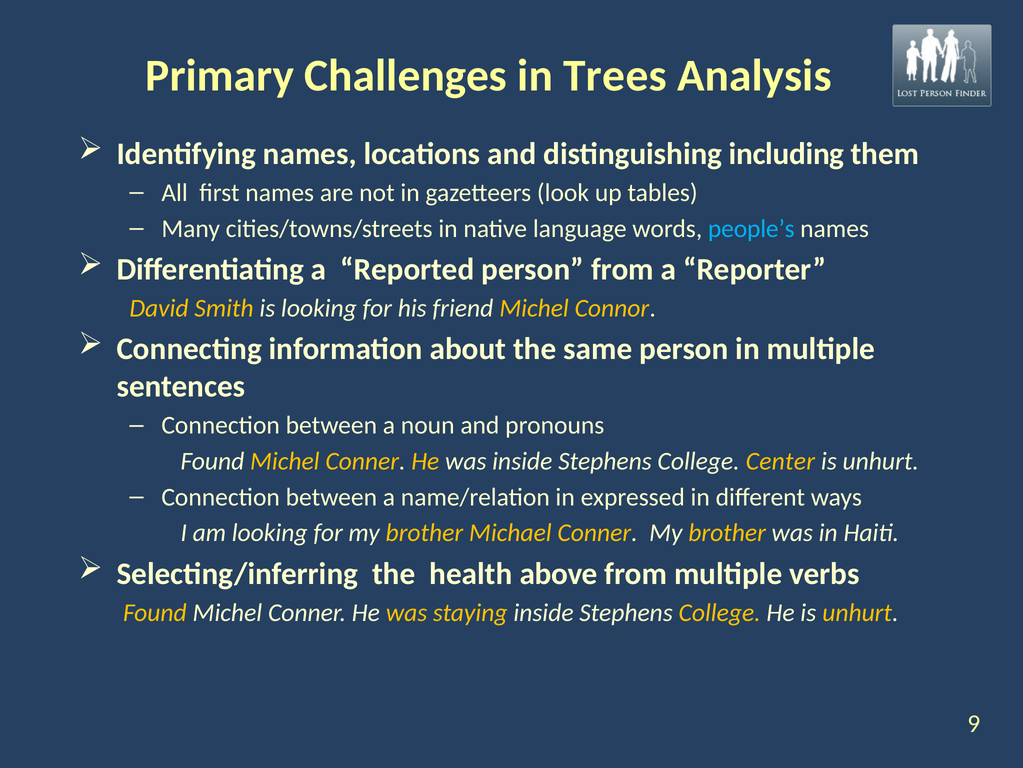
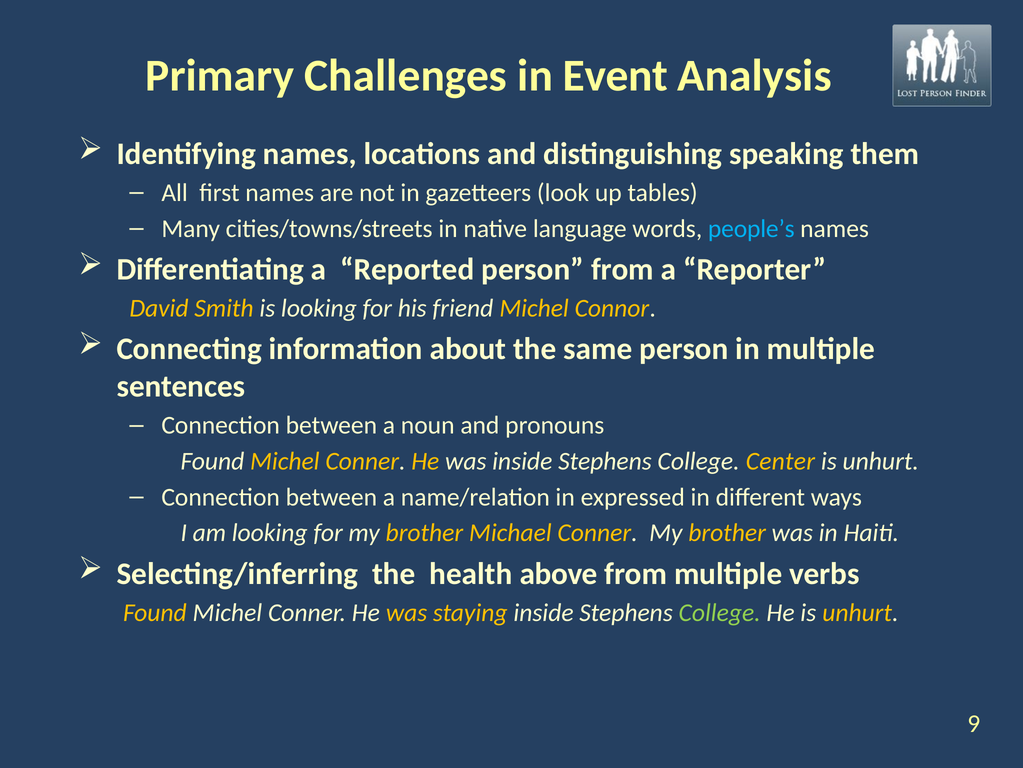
Trees: Trees -> Event (615, 76)
including: including -> speaking (786, 154)
College colour: yellow -> light green (720, 612)
